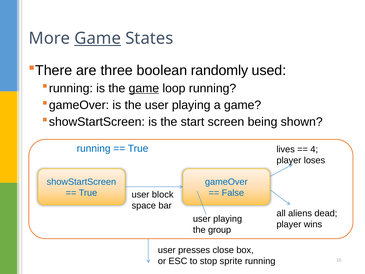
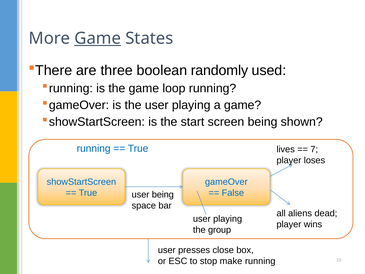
game underline: present -> none (144, 88)
4: 4 -> 7 (314, 149)
user block: block -> being (163, 195)
sprite: sprite -> make (231, 261)
